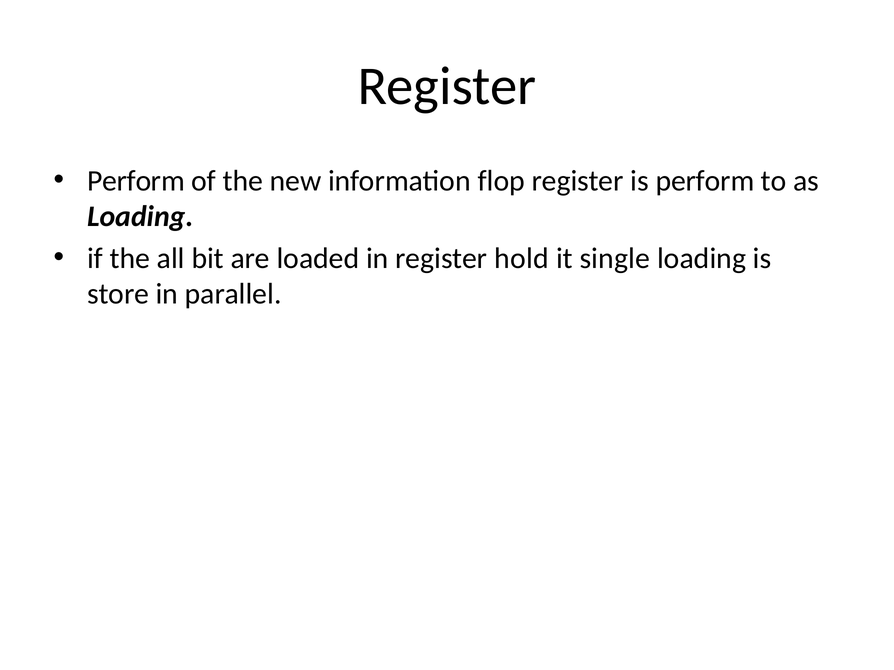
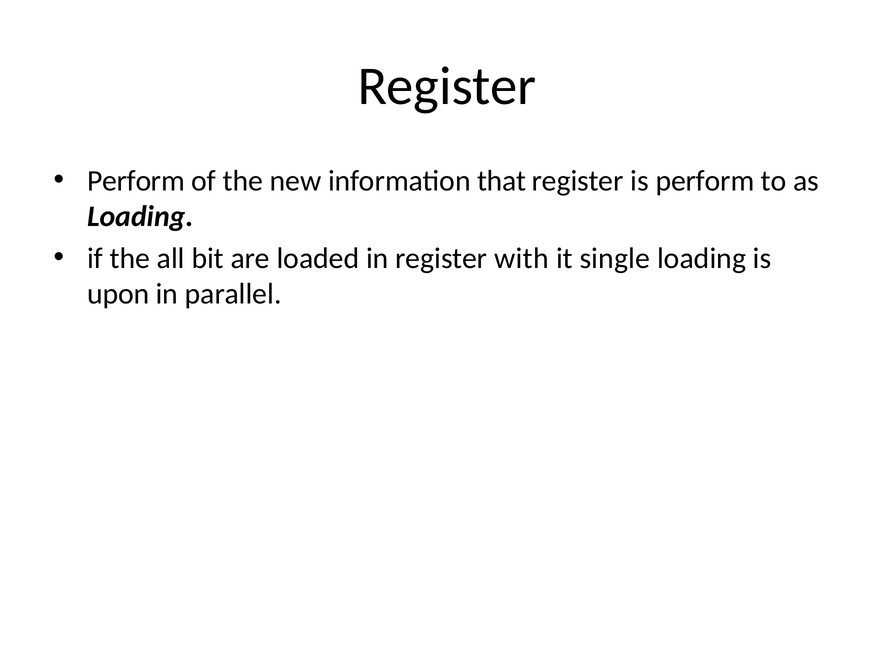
flop: flop -> that (501, 181)
hold: hold -> with (521, 258)
store: store -> upon (118, 294)
